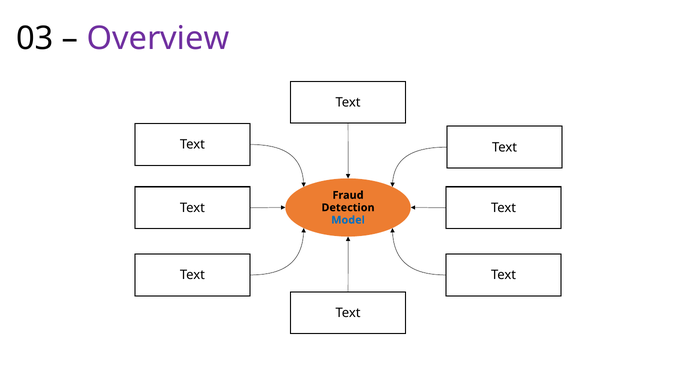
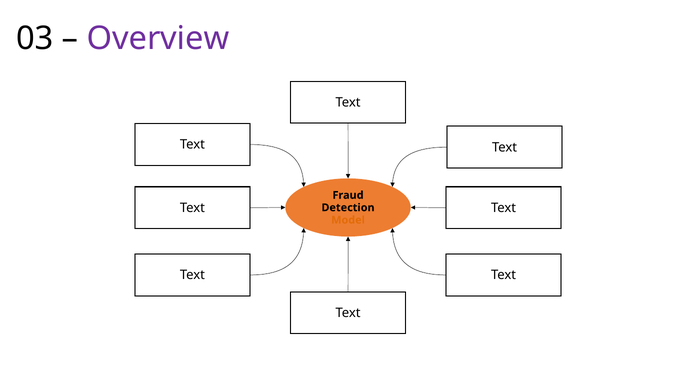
Model colour: blue -> orange (348, 220)
